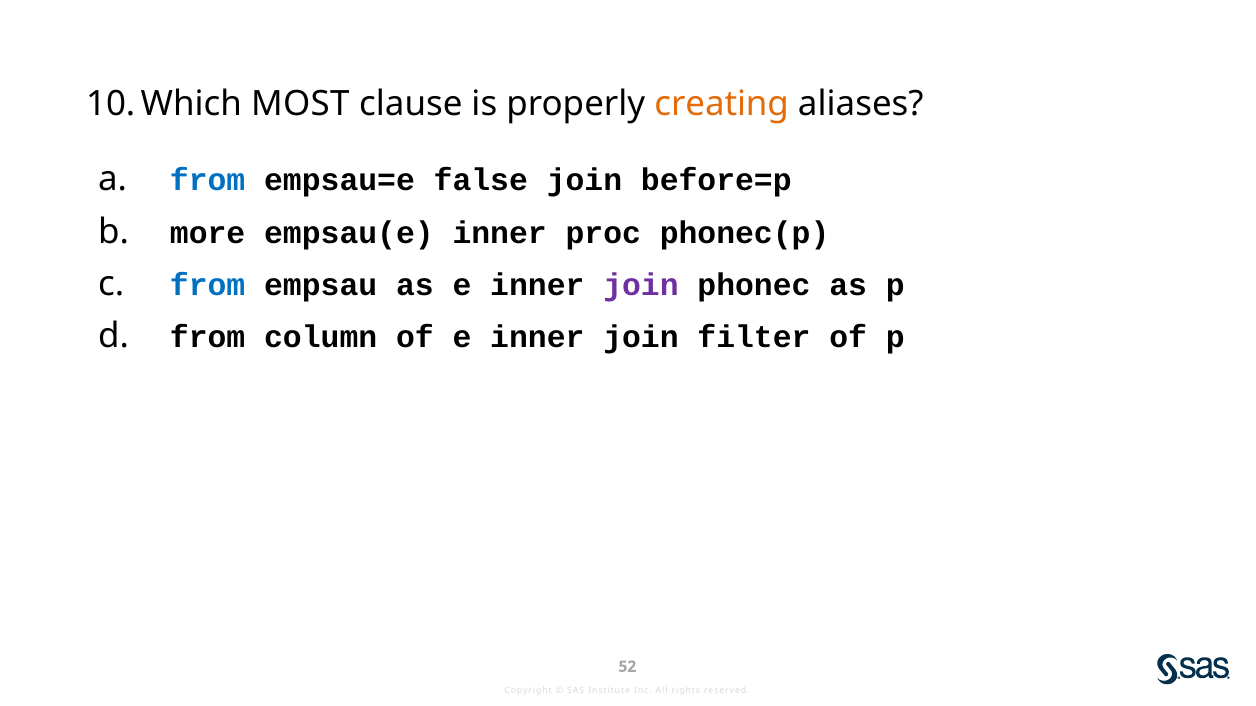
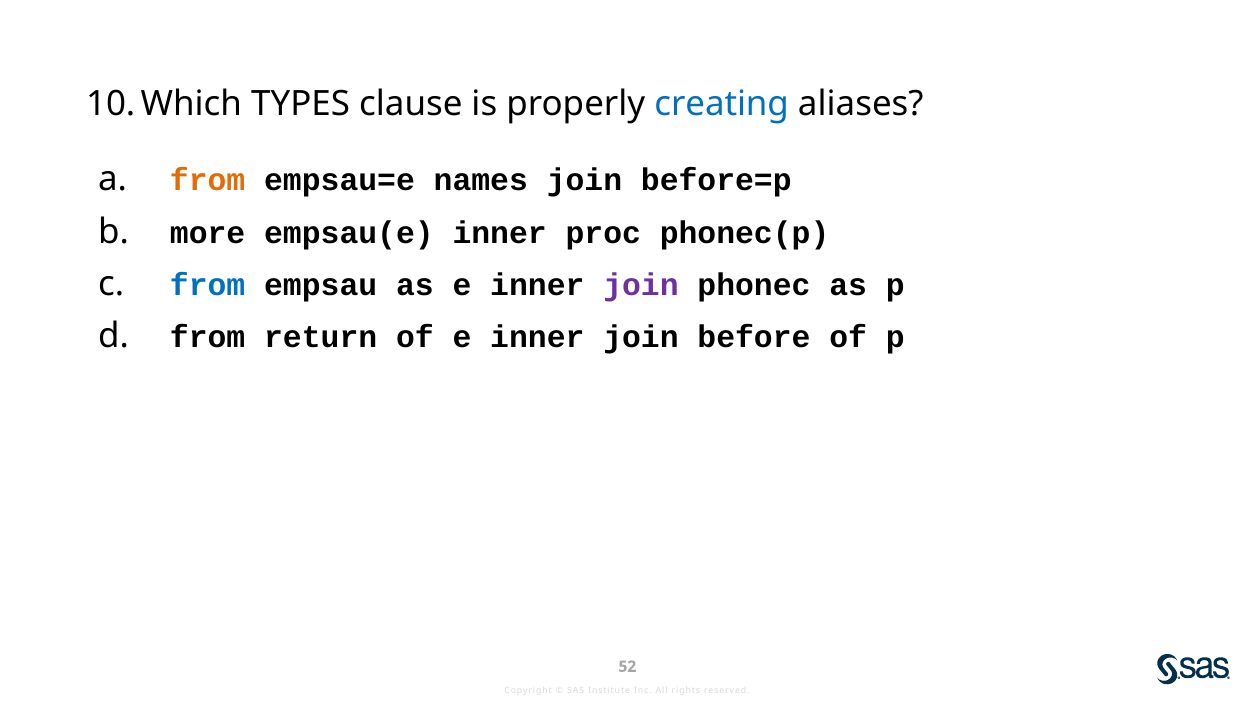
MOST: MOST -> TYPES (301, 104)
creating colour: orange -> blue (722, 104)
from colour: blue -> orange (208, 181)
false: false -> names (481, 181)
column: column -> return (321, 338)
filter: filter -> before (754, 338)
